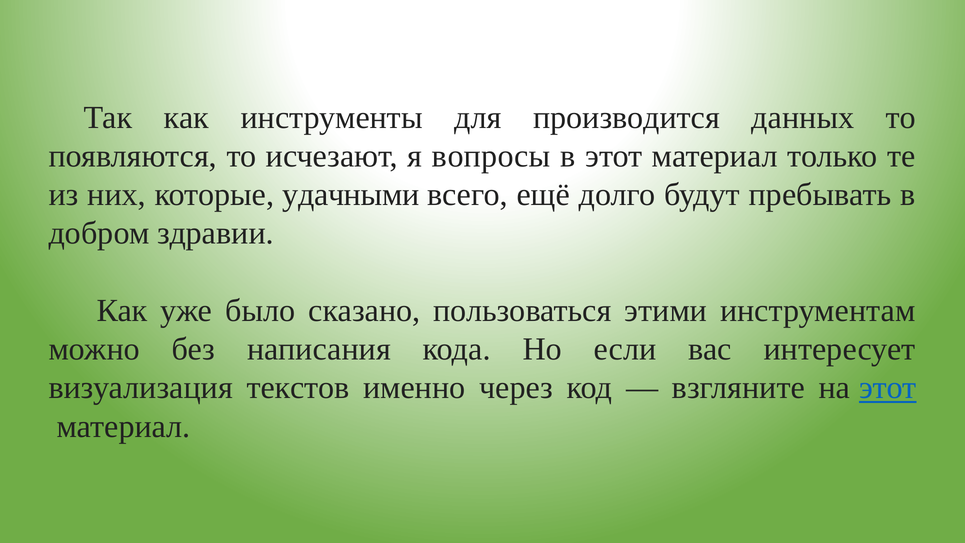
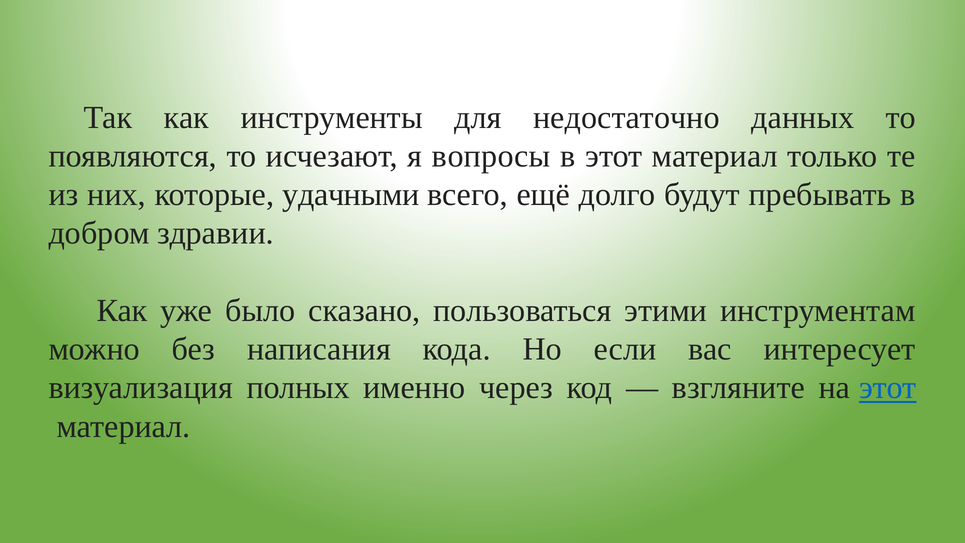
производится: производится -> недостаточно (626, 117)
текстов: текстов -> полных (298, 388)
